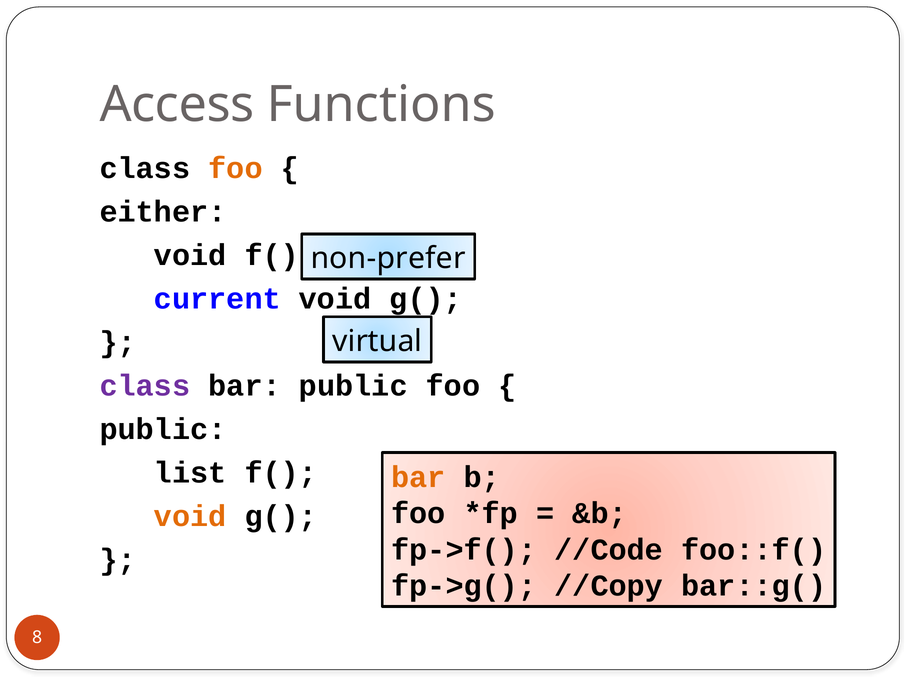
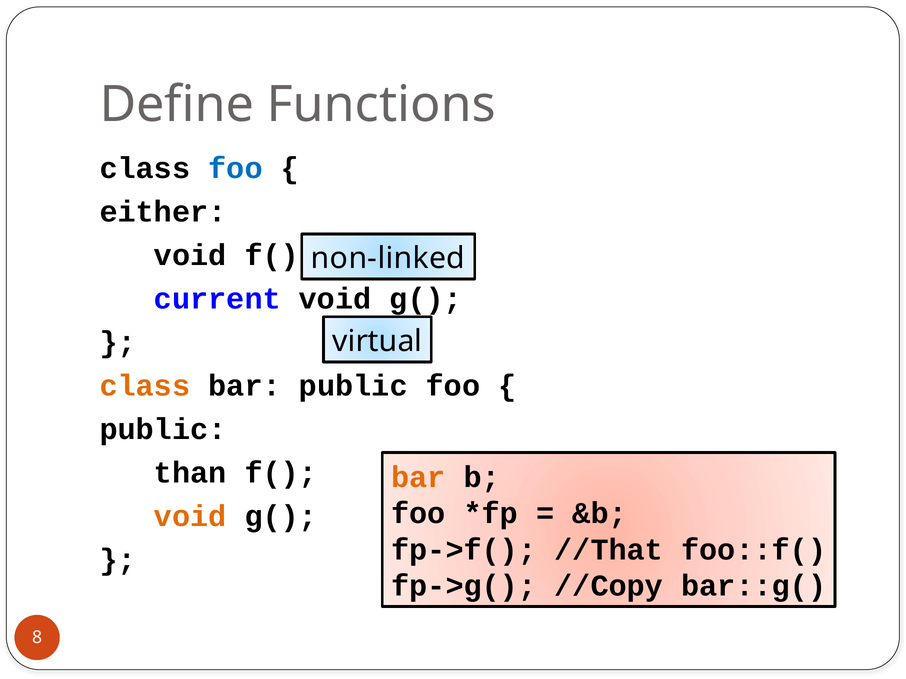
Access: Access -> Define (177, 105)
foo colour: orange -> blue (235, 168)
non-prefer: non-prefer -> non-linked (388, 259)
class colour: purple -> orange (145, 386)
list: list -> than (190, 473)
//Code: //Code -> //That (609, 550)
